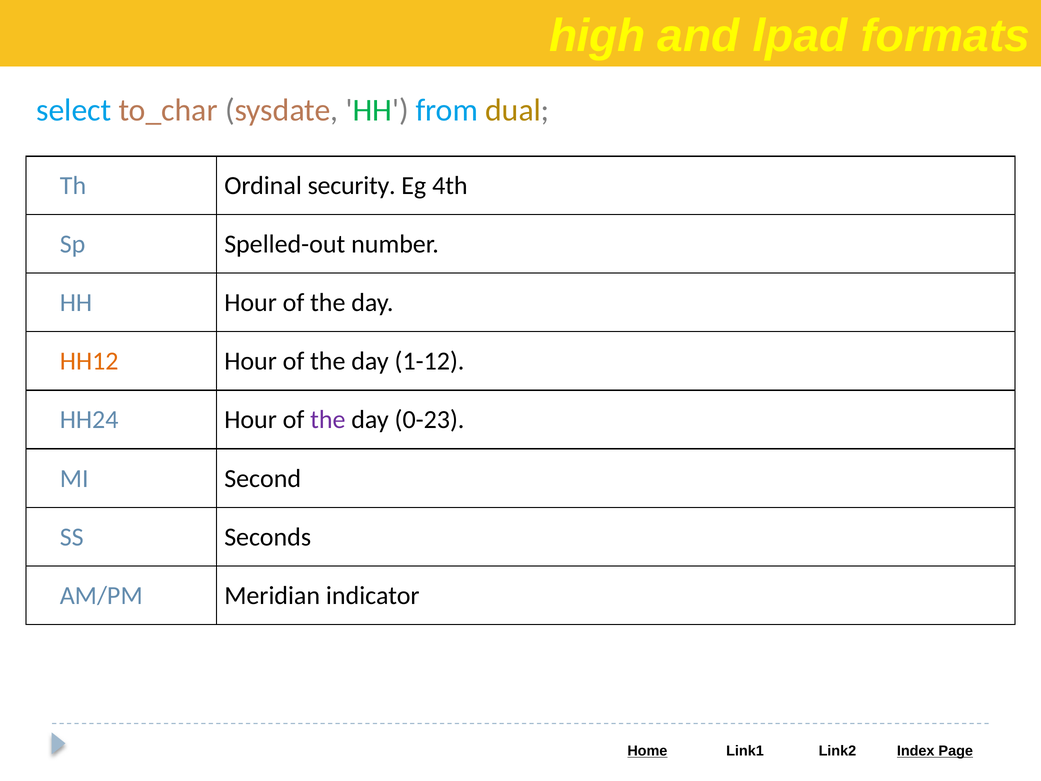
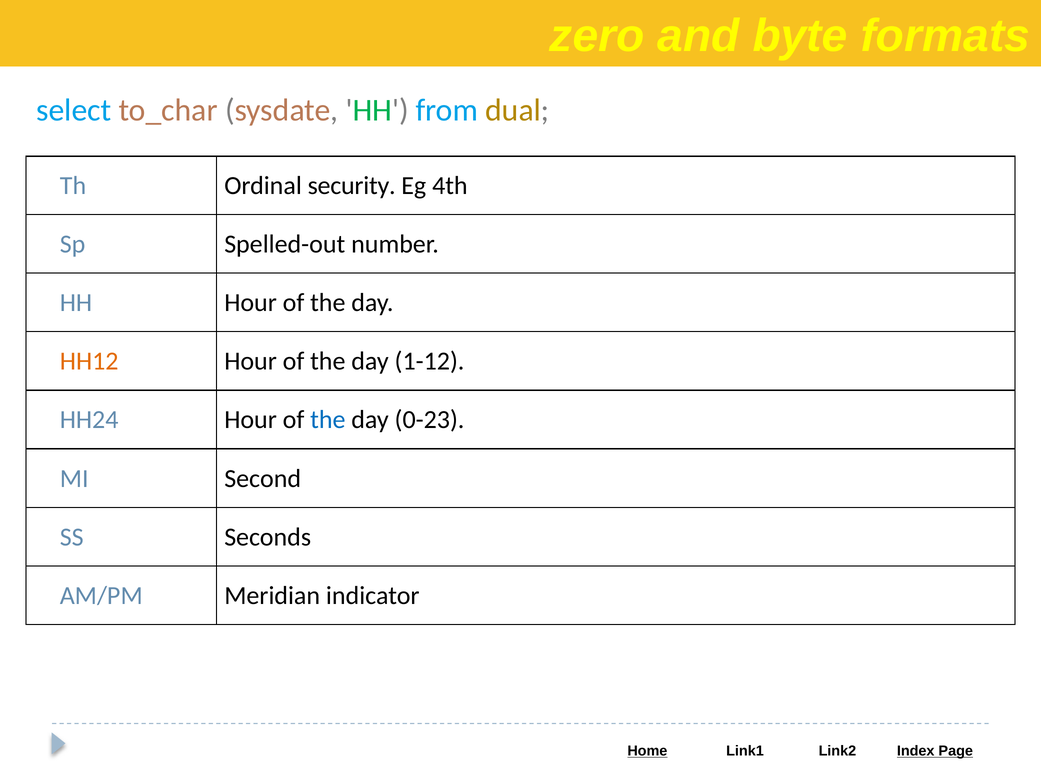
high: high -> zero (597, 36)
lpad: lpad -> byte (800, 36)
the colour: purple -> blue (328, 420)
